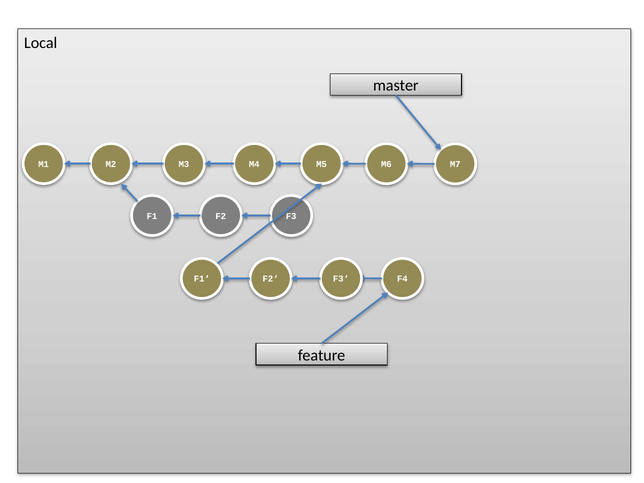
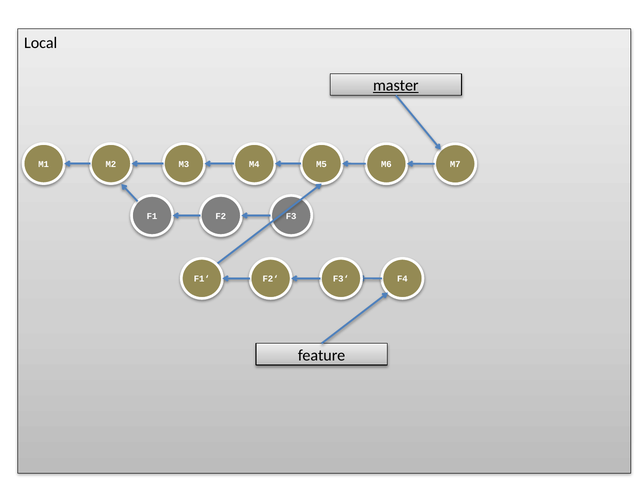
master underline: none -> present (396, 86)
